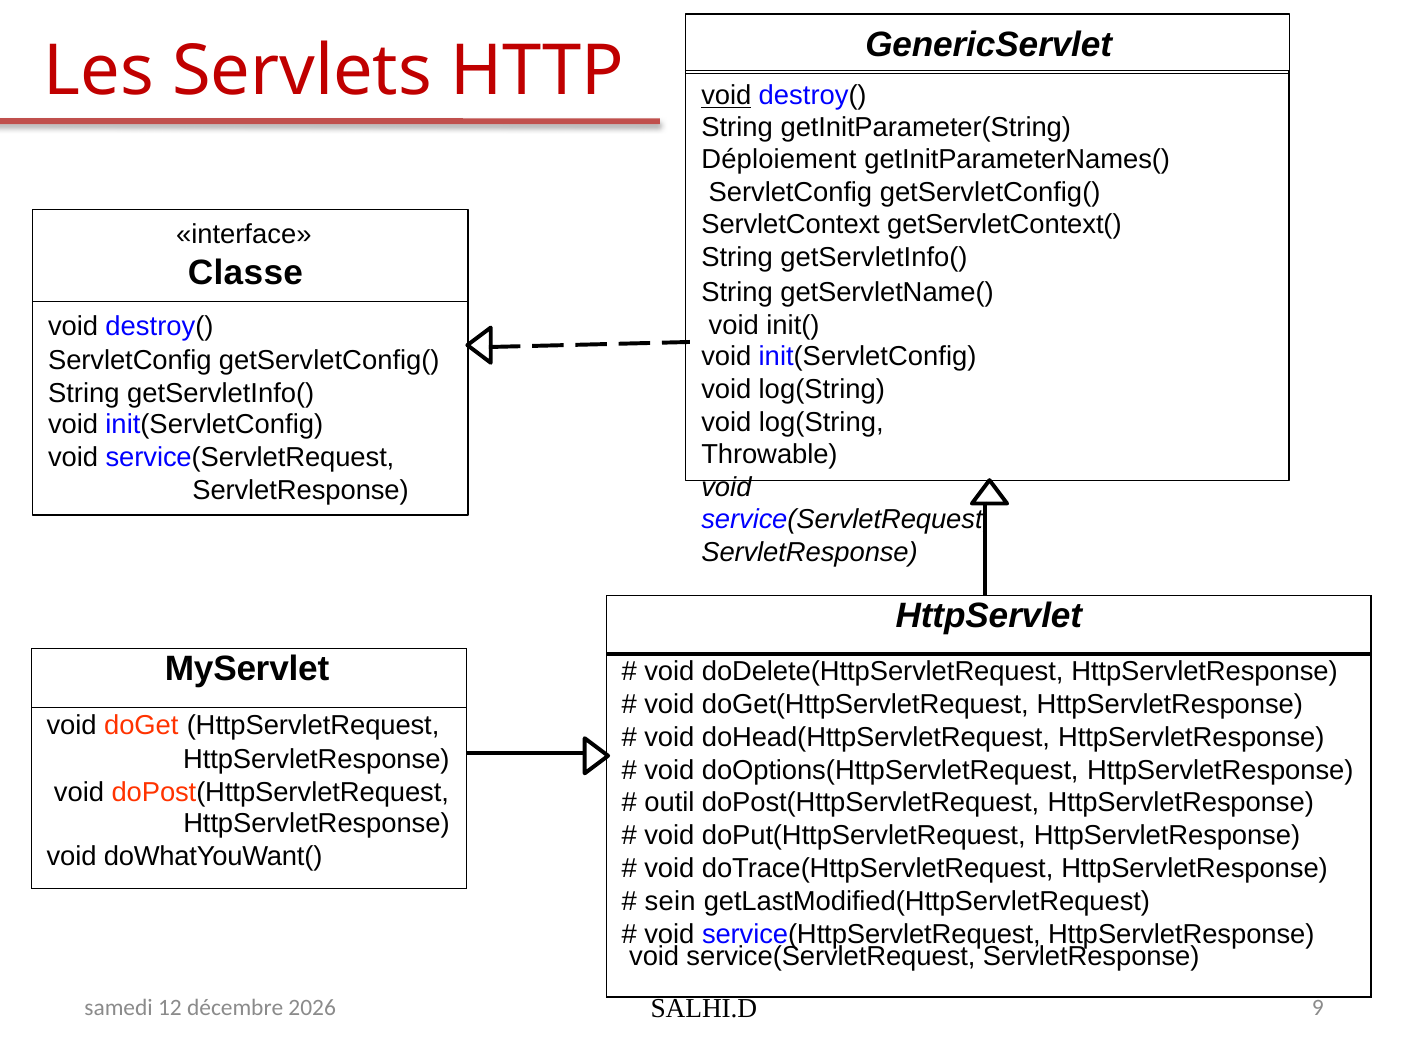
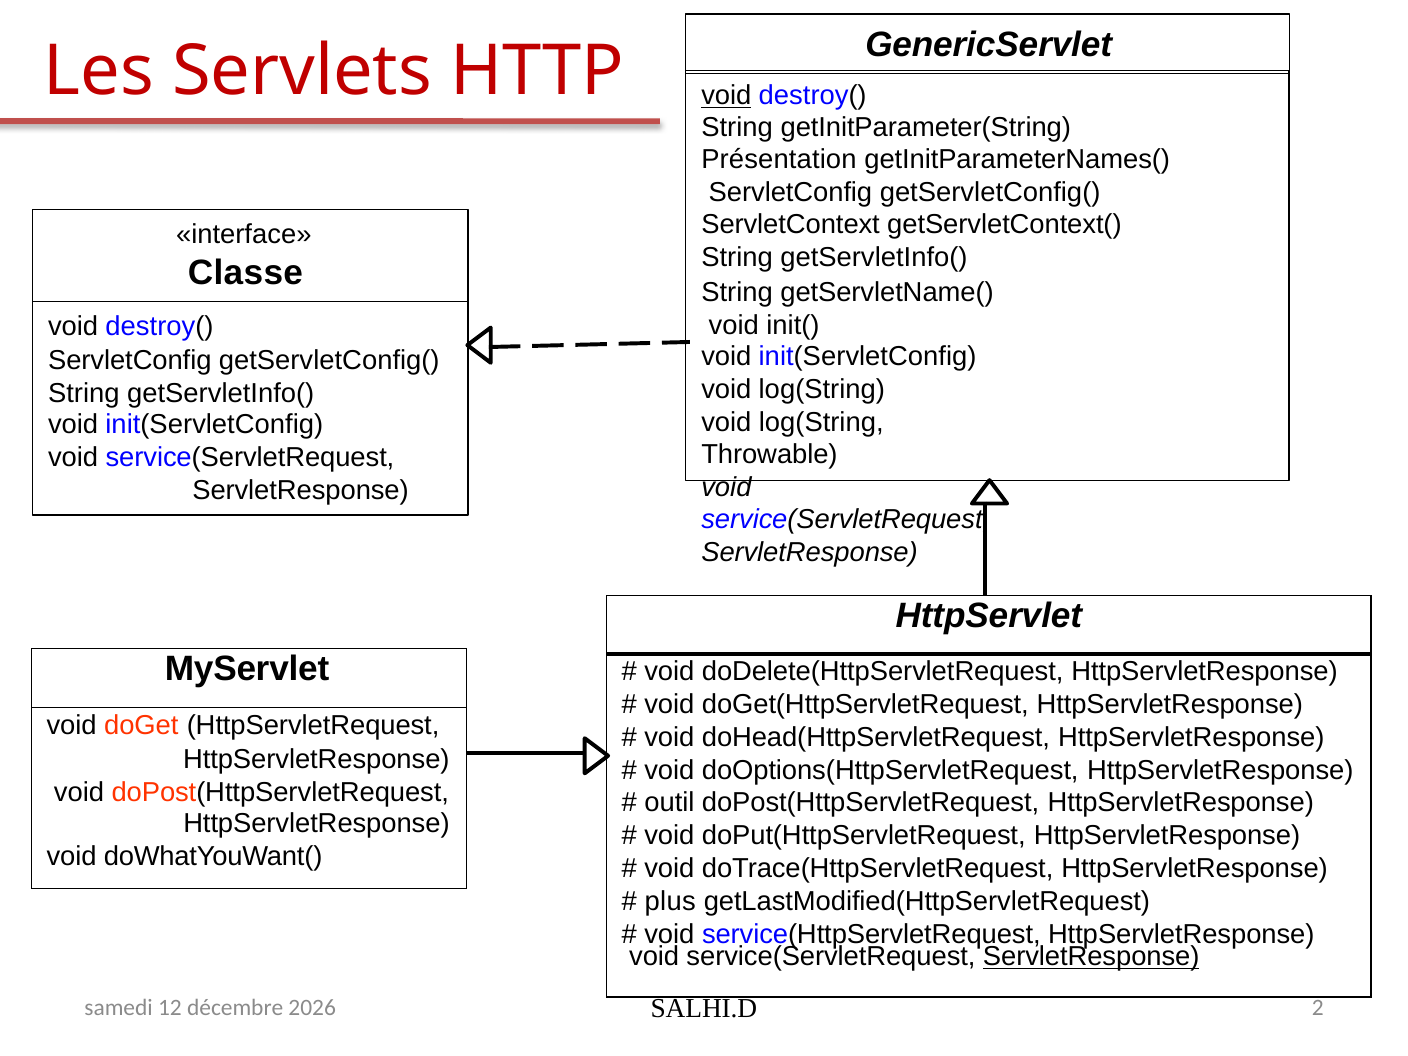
Déploiement: Déploiement -> Présentation (779, 160)
sein: sein -> plus (670, 901)
ServletResponse underline: none -> present (1091, 957)
9: 9 -> 2 (1318, 1008)
